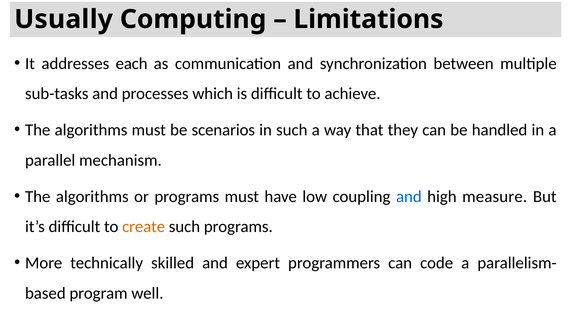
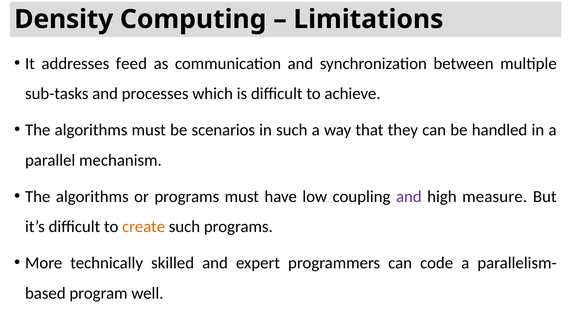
Usually: Usually -> Density (64, 19)
each: each -> feed (131, 64)
and colour: blue -> purple (409, 197)
